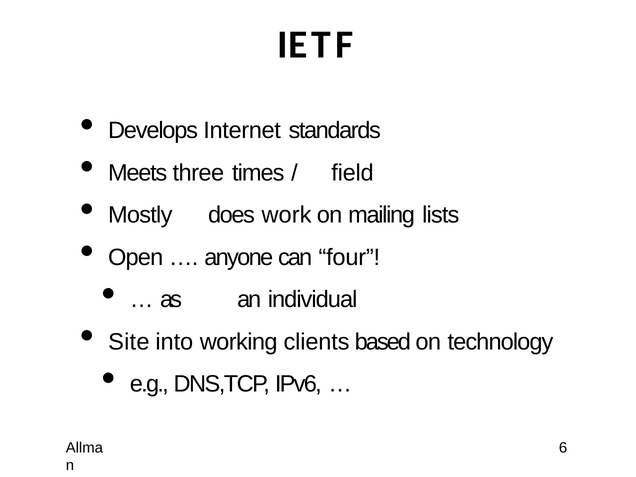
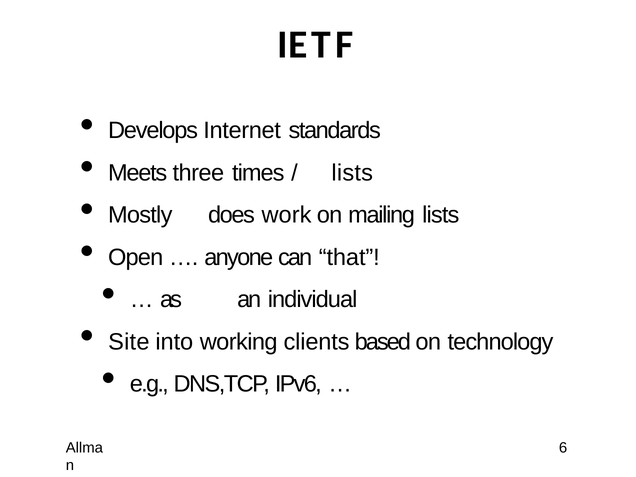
field: field -> lists (352, 173)
four: four -> that (349, 257)
